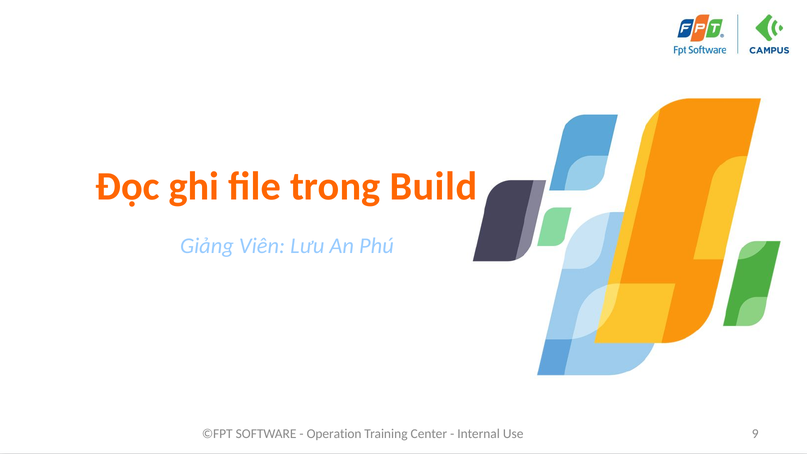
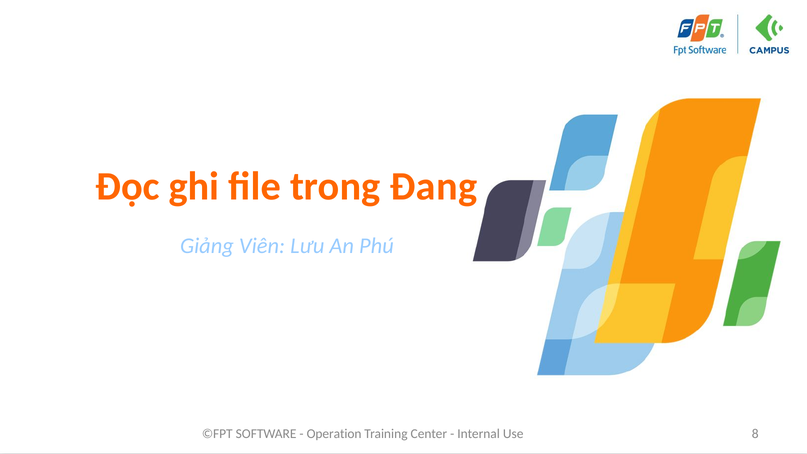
Build: Build -> Đang (434, 187)
9: 9 -> 8 (755, 434)
